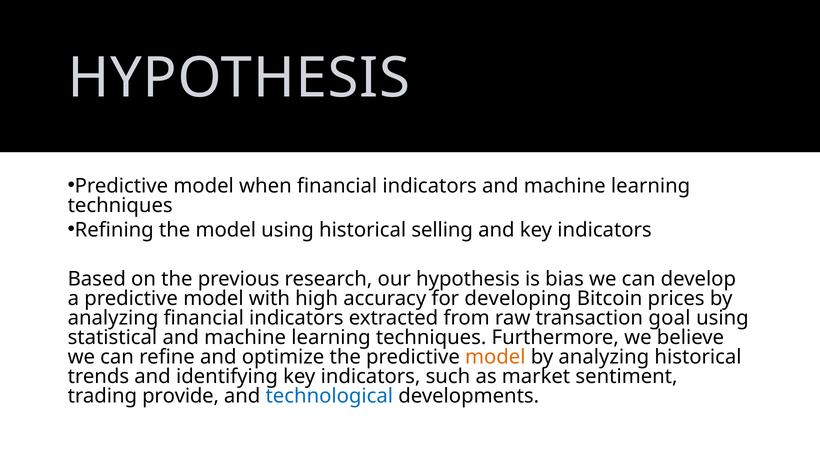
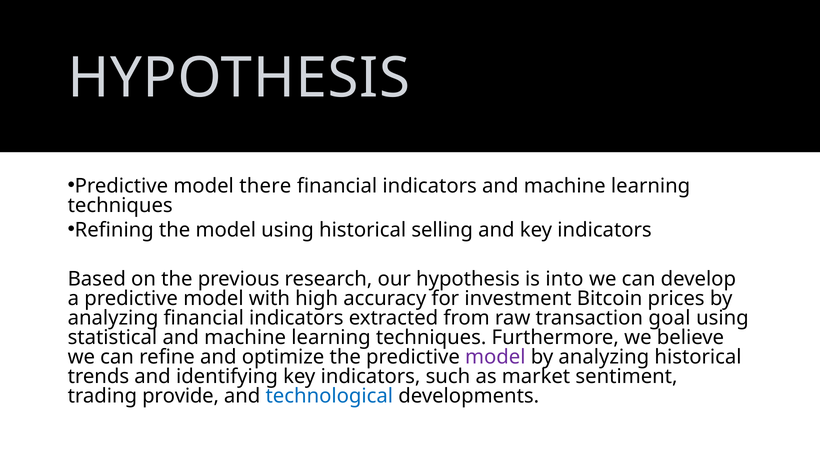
when: when -> there (265, 186)
bias: bias -> into (564, 279)
developing: developing -> investment (518, 299)
model colour: orange -> purple (495, 357)
